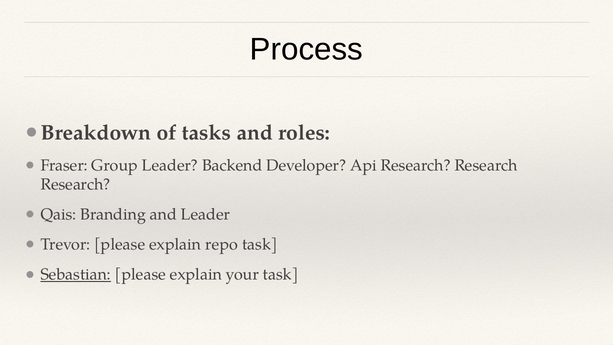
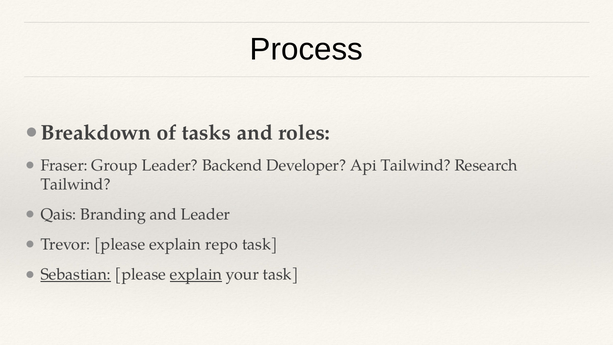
Api Research: Research -> Tailwind (416, 165)
Research: Research -> Tailwind (76, 184)
explain underline: none -> present (196, 274)
